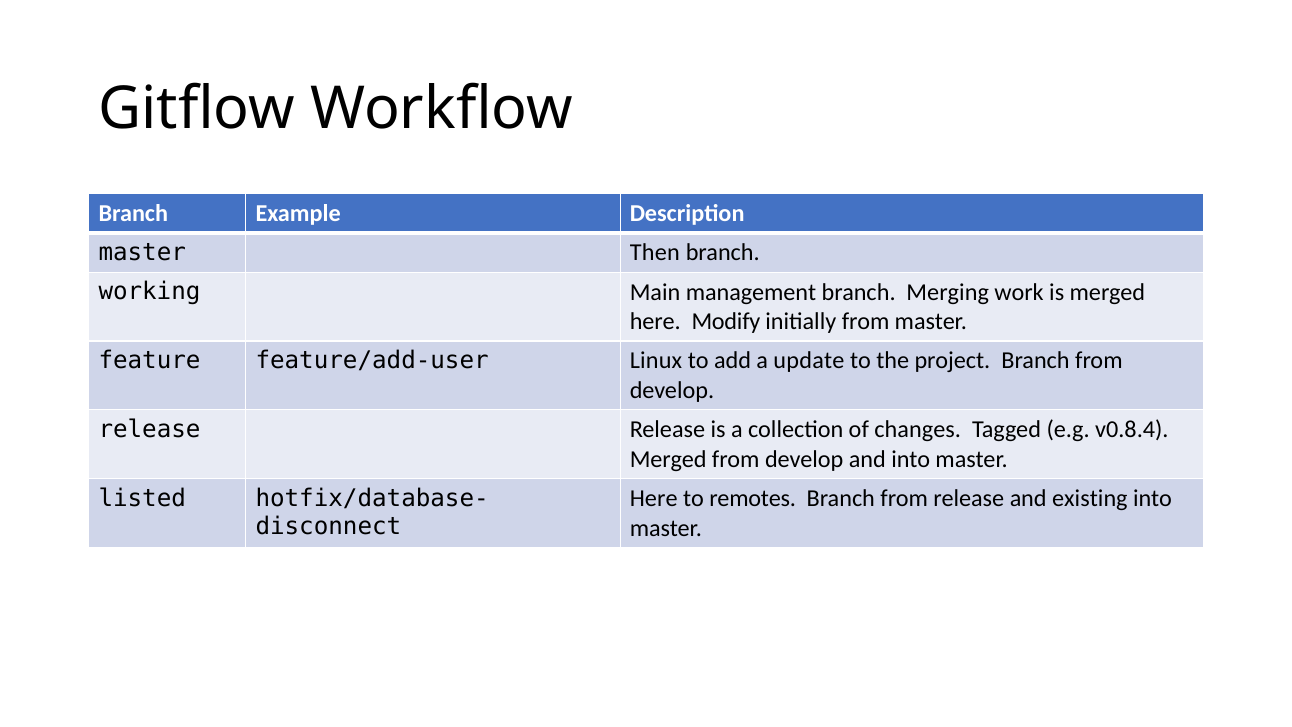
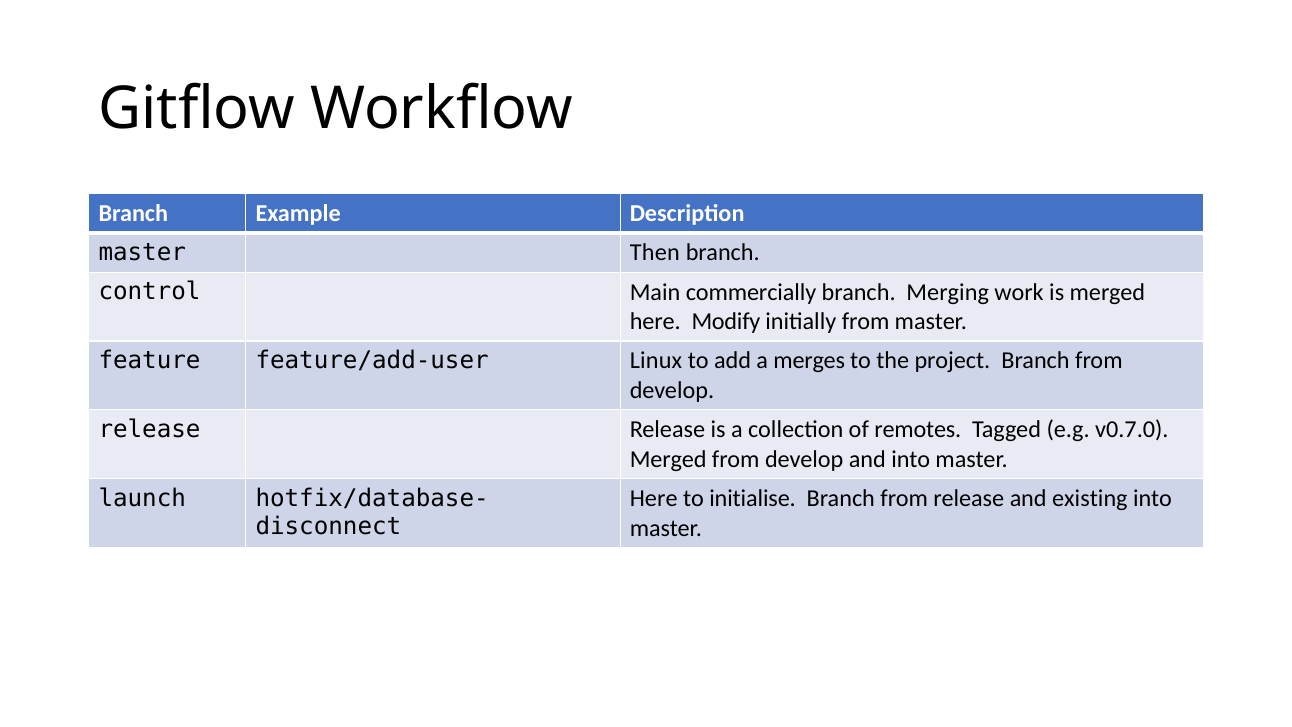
working: working -> control (149, 291)
management: management -> commercially (751, 292)
update: update -> merges (809, 361)
changes: changes -> remotes (918, 430)
v0.8.4: v0.8.4 -> v0.7.0 (1132, 430)
listed: listed -> launch (142, 498)
remotes: remotes -> initialise (753, 499)
